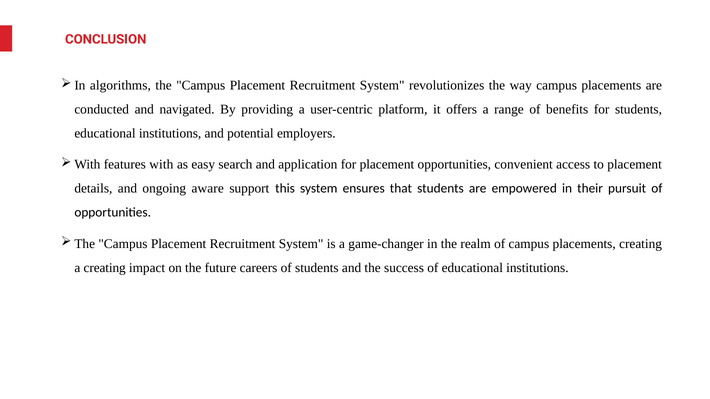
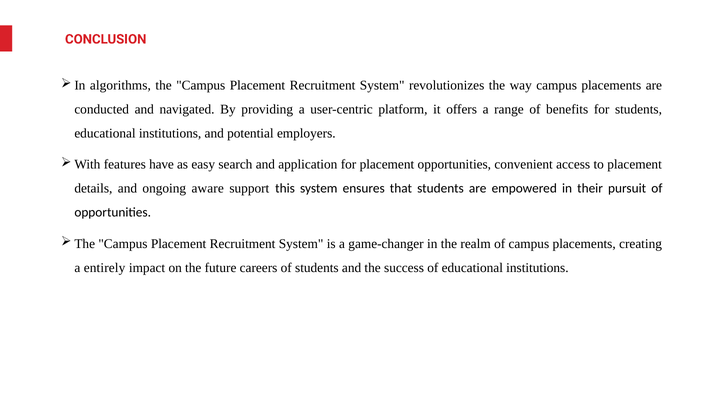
with: with -> have (161, 165)
a creating: creating -> entirely (105, 268)
